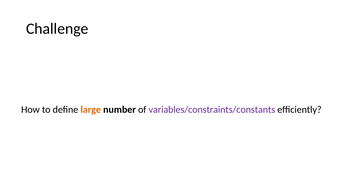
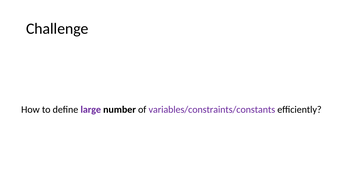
large colour: orange -> purple (91, 110)
